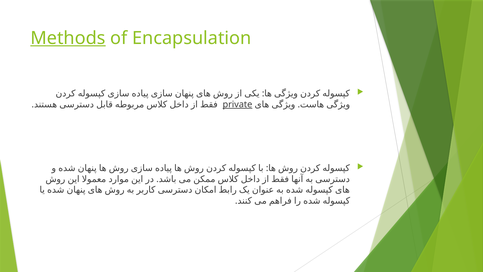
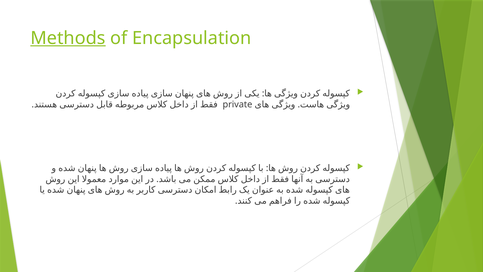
private underline: present -> none (237, 104)
